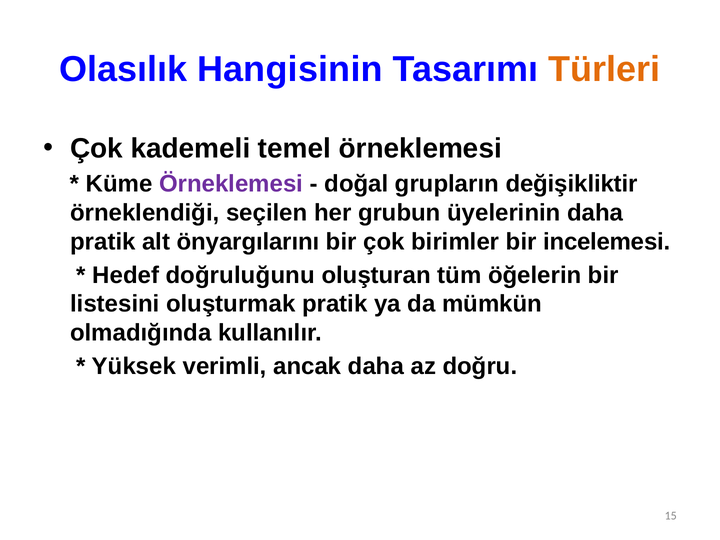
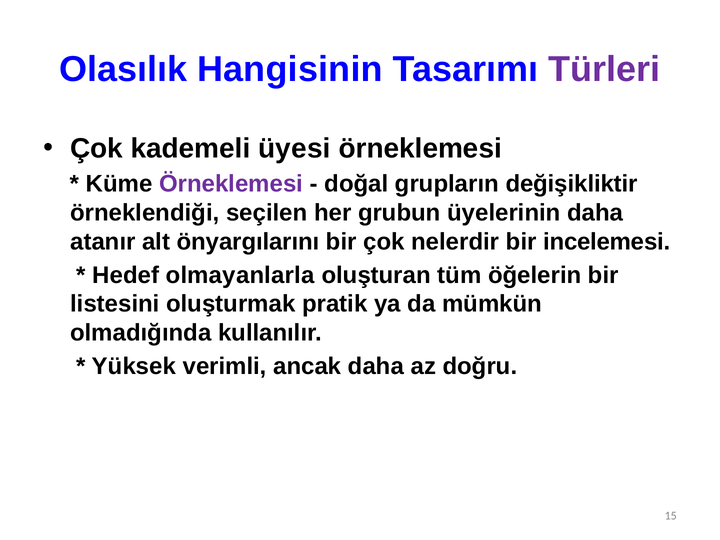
Türleri colour: orange -> purple (604, 69)
temel: temel -> üyesi (294, 148)
pratik: pratik -> atanır (103, 242)
birimler: birimler -> nelerdir (455, 242)
doğruluğunu: doğruluğunu -> olmayanlarla (240, 275)
